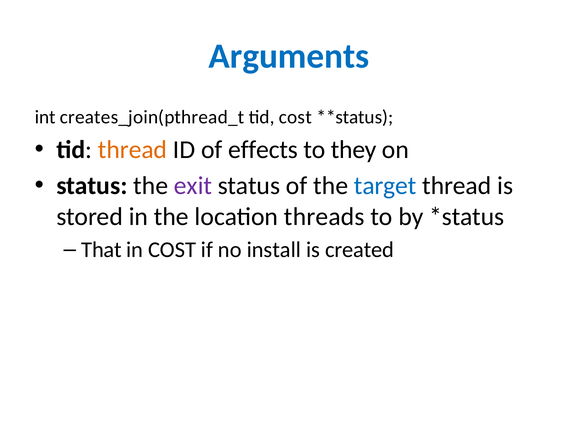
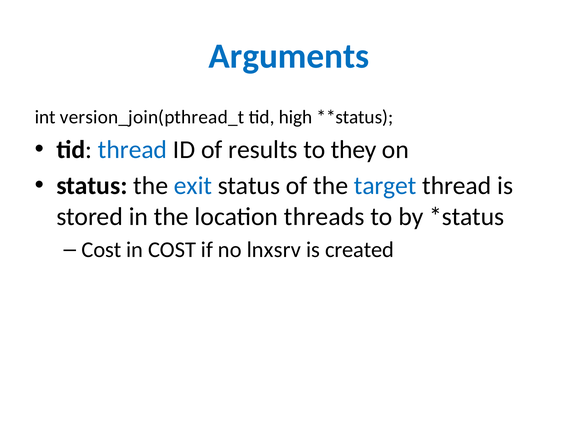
creates_join(pthread_t: creates_join(pthread_t -> version_join(pthread_t (152, 117)
tid cost: cost -> high (296, 117)
thread colour: orange -> blue (132, 150)
effects: effects -> results (263, 150)
exit colour: purple -> blue (193, 186)
That: That -> Cost (101, 250)
install: install -> lnxsrv (274, 250)
